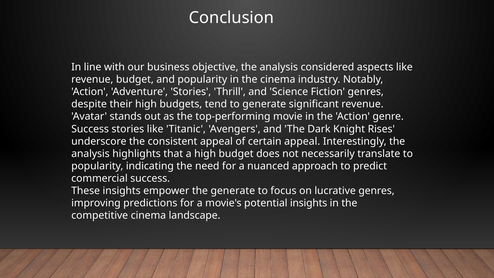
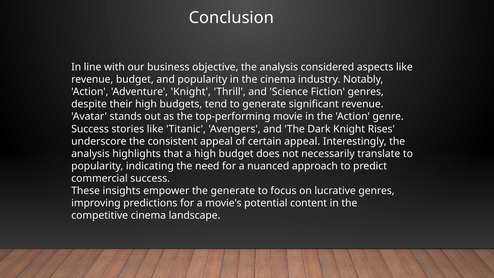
Adventure Stories: Stories -> Knight (191, 92)
potential insights: insights -> content (309, 203)
